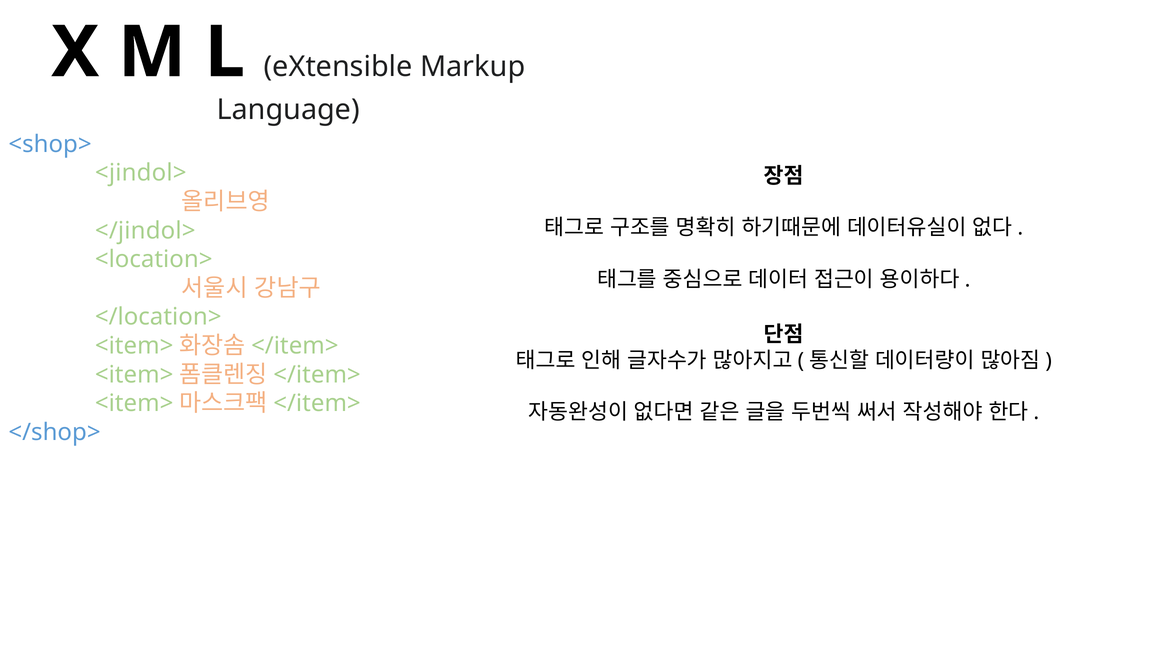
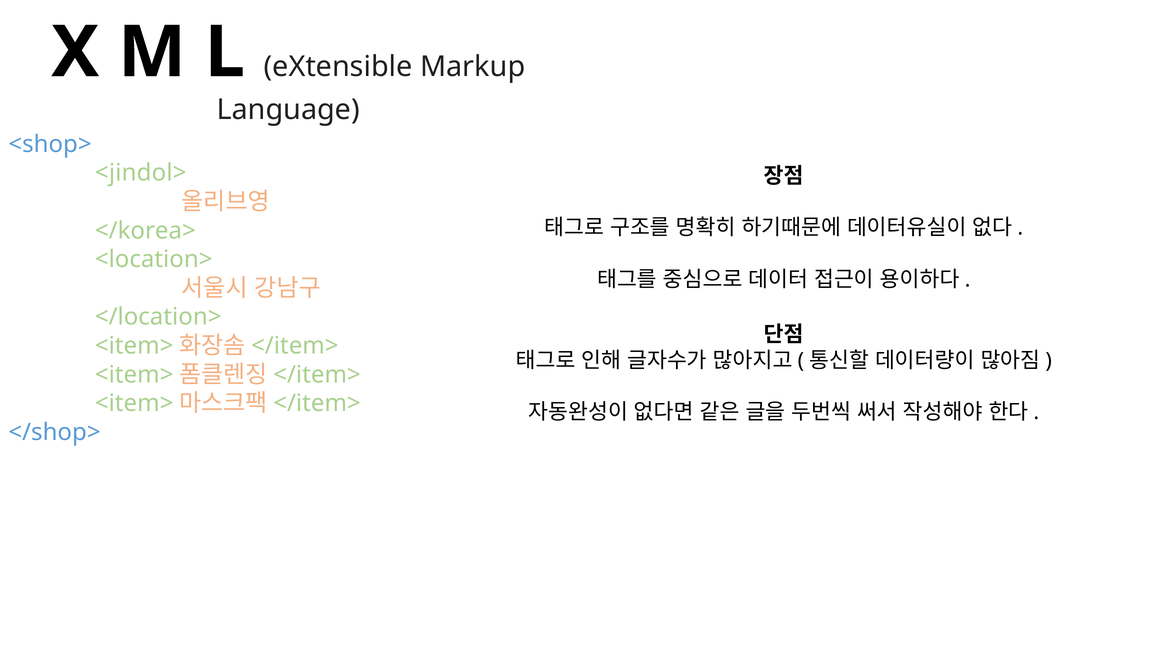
</jindol>: </jindol> -> </korea> (145, 231)
